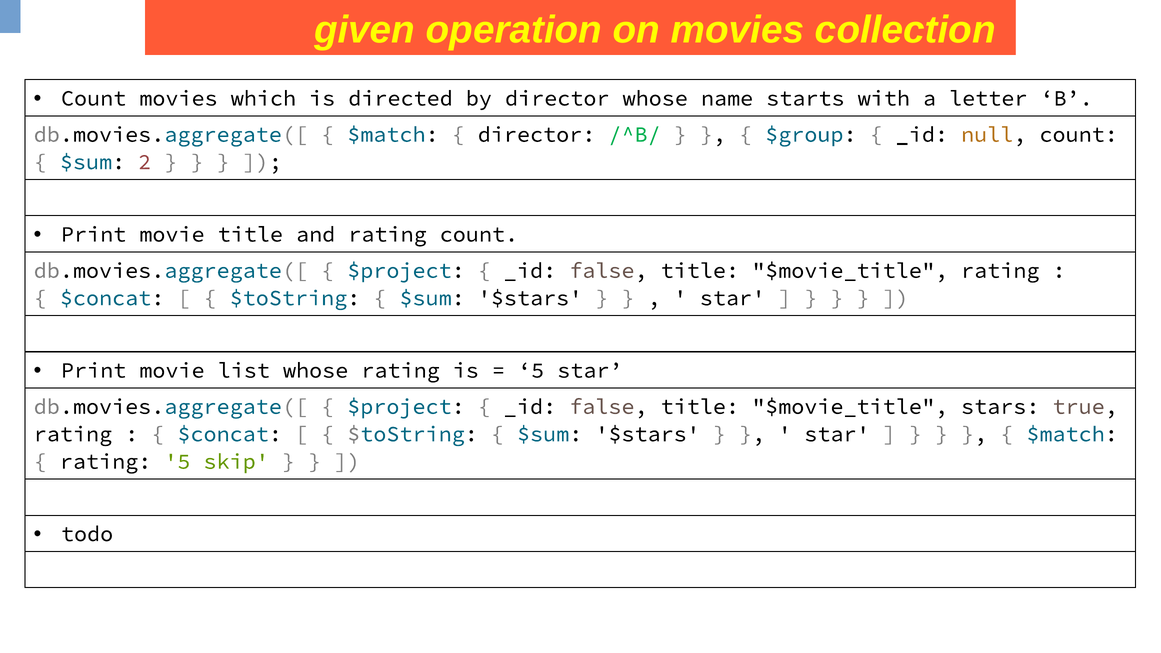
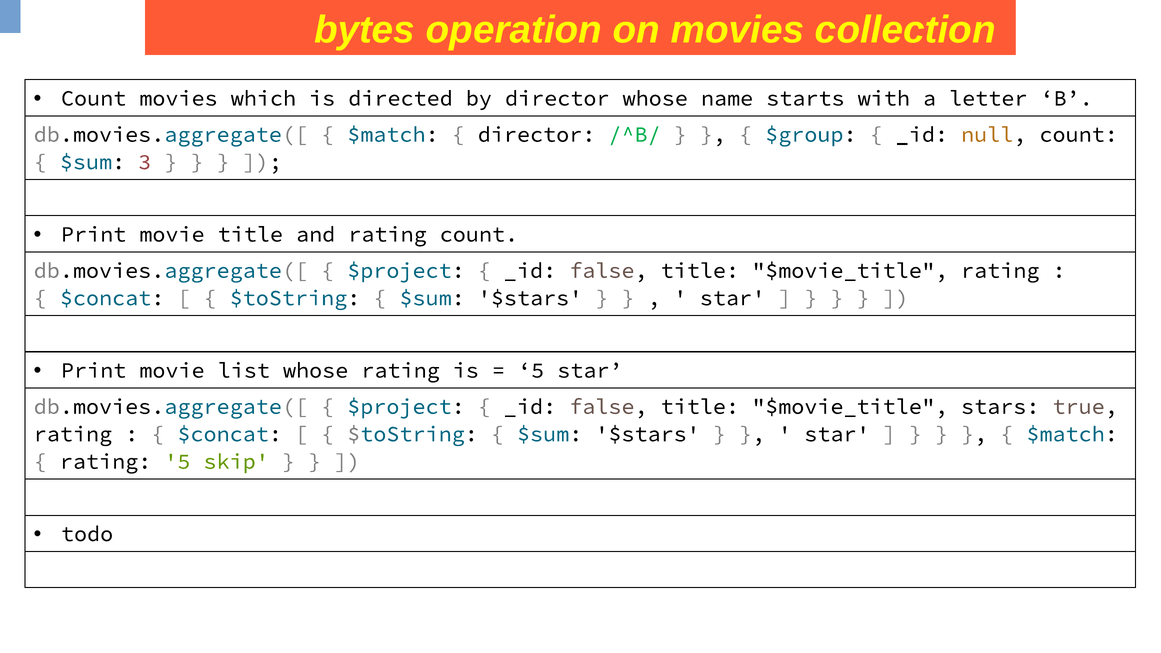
given: given -> bytes (365, 30)
2: 2 -> 3 (145, 162)
